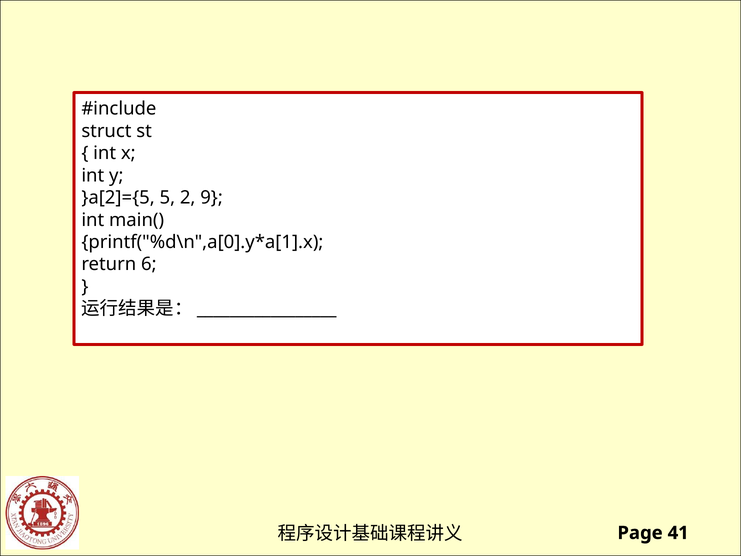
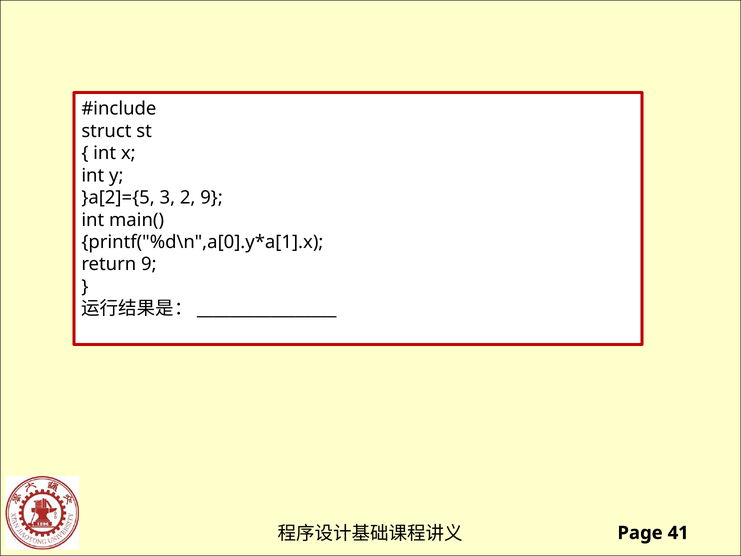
5: 5 -> 3 (167, 198)
return 6: 6 -> 9 (149, 264)
